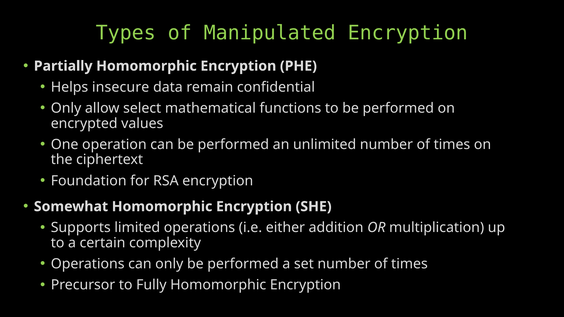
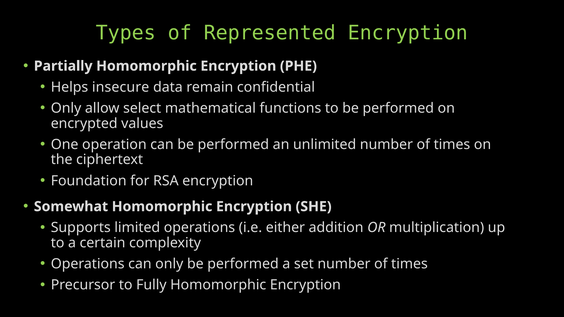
Manipulated: Manipulated -> Represented (270, 33)
